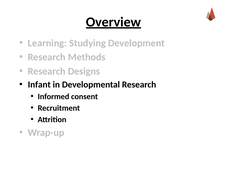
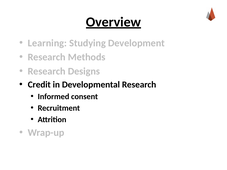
Infant: Infant -> Credit (39, 85)
